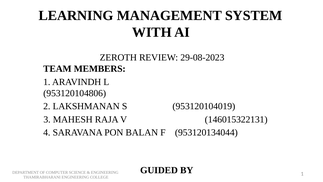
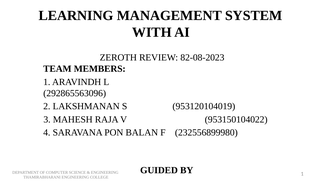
29-08-2023: 29-08-2023 -> 82-08-2023 (202, 57)
953120104806: 953120104806 -> 292865563096 (75, 93)
146015322131: 146015322131 -> 953150104022 (236, 119)
953120134044: 953120134044 -> 232556899980 (206, 132)
